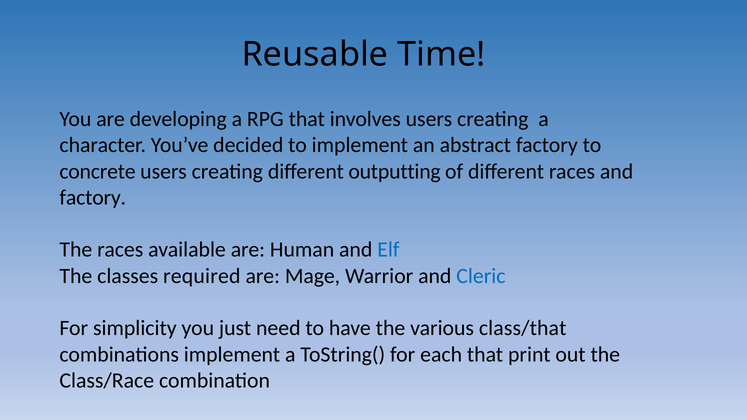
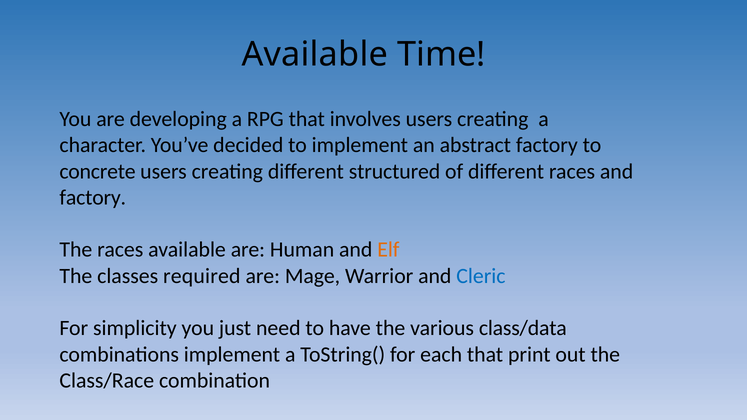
Reusable: Reusable -> Available (315, 55)
outputting: outputting -> structured (395, 171)
Elf colour: blue -> orange (388, 250)
class/that: class/that -> class/data (523, 328)
